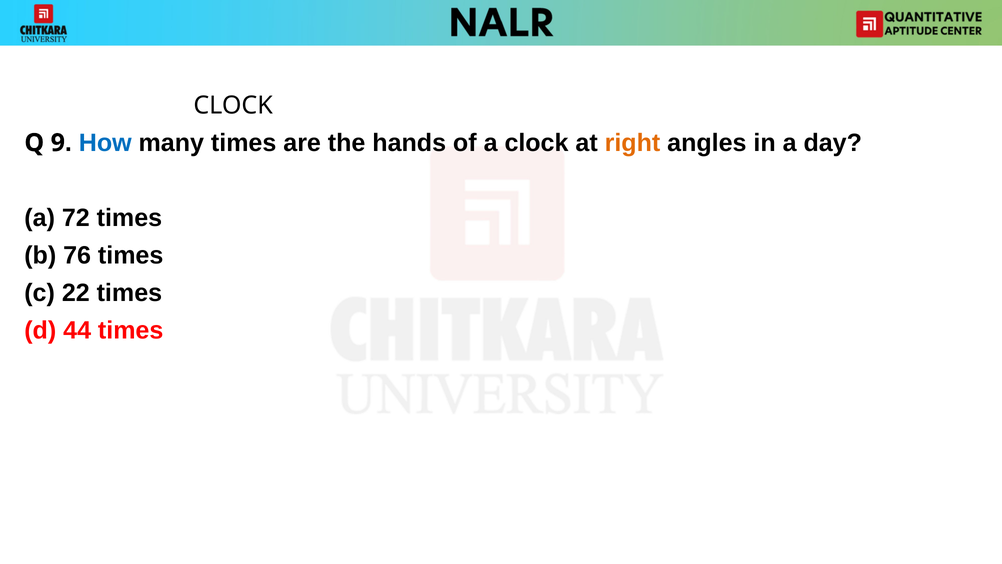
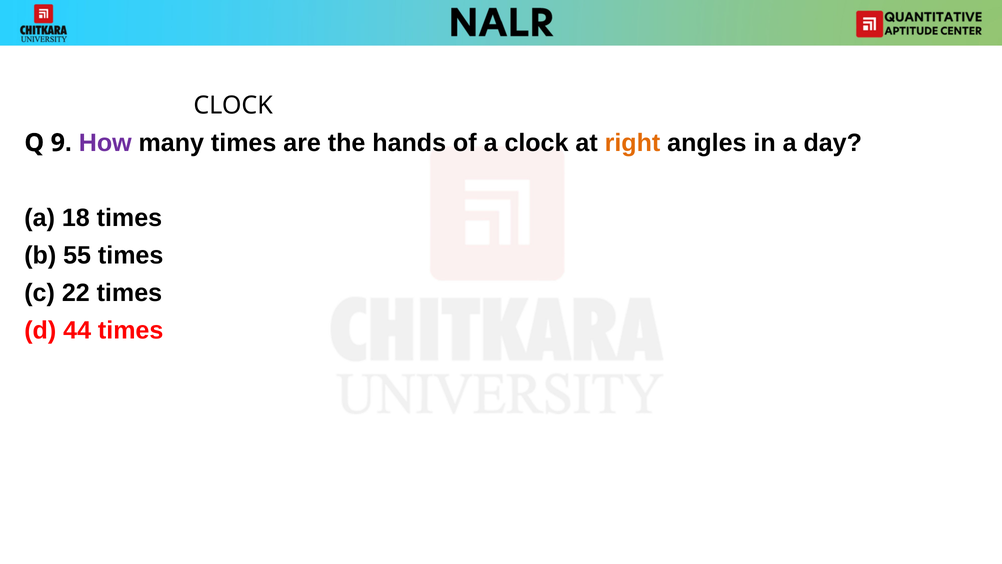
How colour: blue -> purple (105, 143)
72: 72 -> 18 (76, 218)
76: 76 -> 55 (77, 255)
